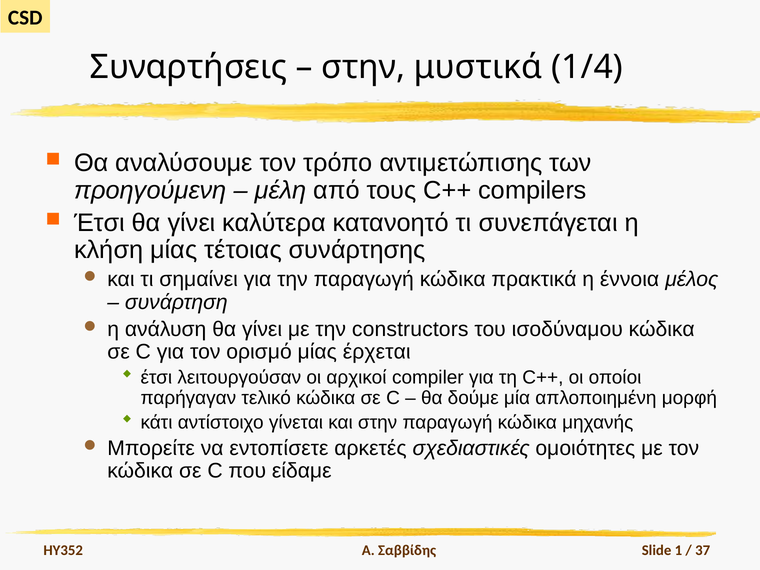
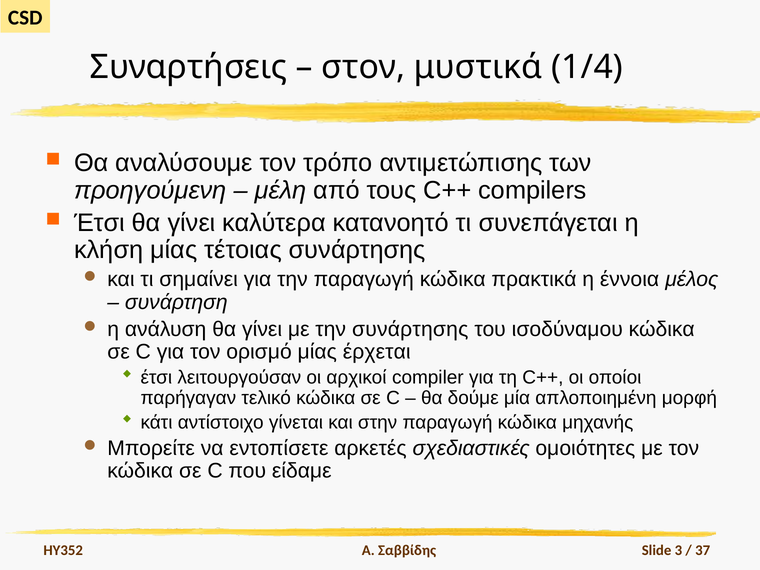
στην: στην -> στον (363, 67)
την constructors: constructors -> συνάρτησης (410, 329)
1: 1 -> 3 (678, 550)
